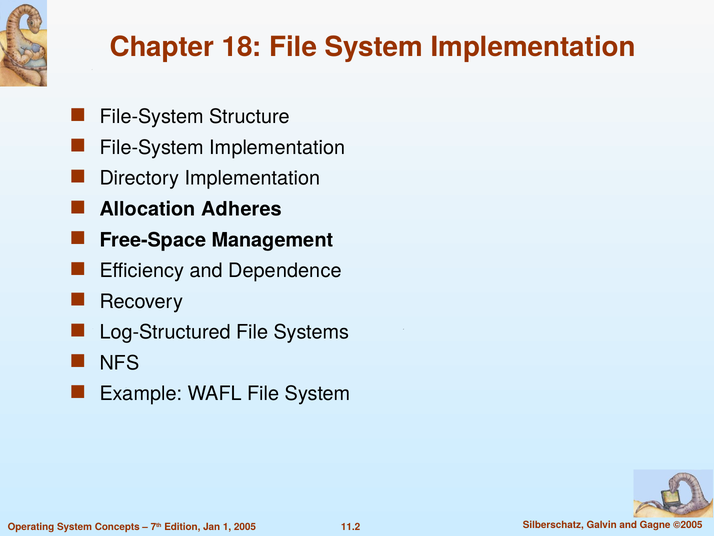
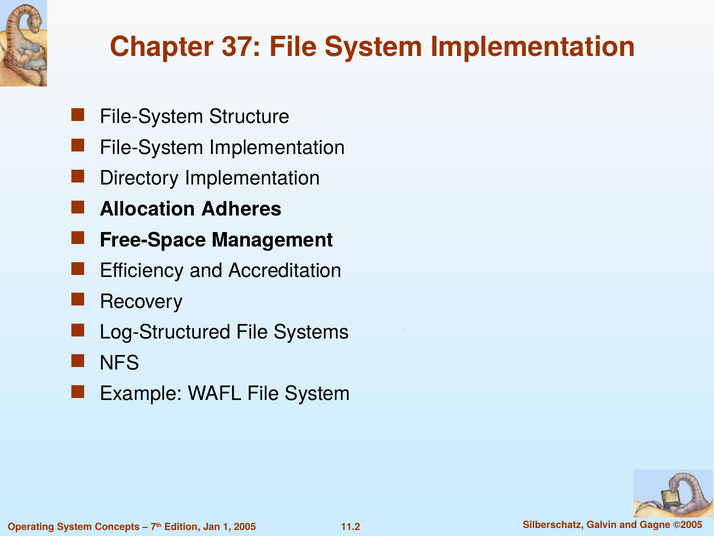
18: 18 -> 37 (242, 47)
Dependence: Dependence -> Accreditation (285, 271)
